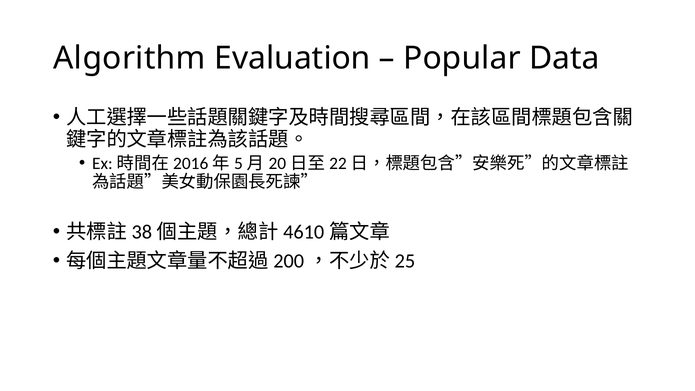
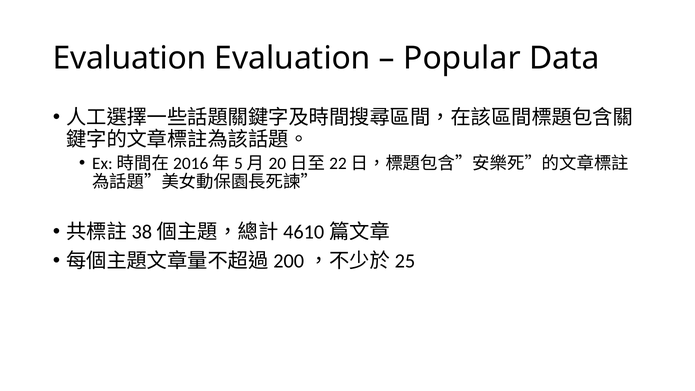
Algorithm: Algorithm -> Evaluation (130, 58)
